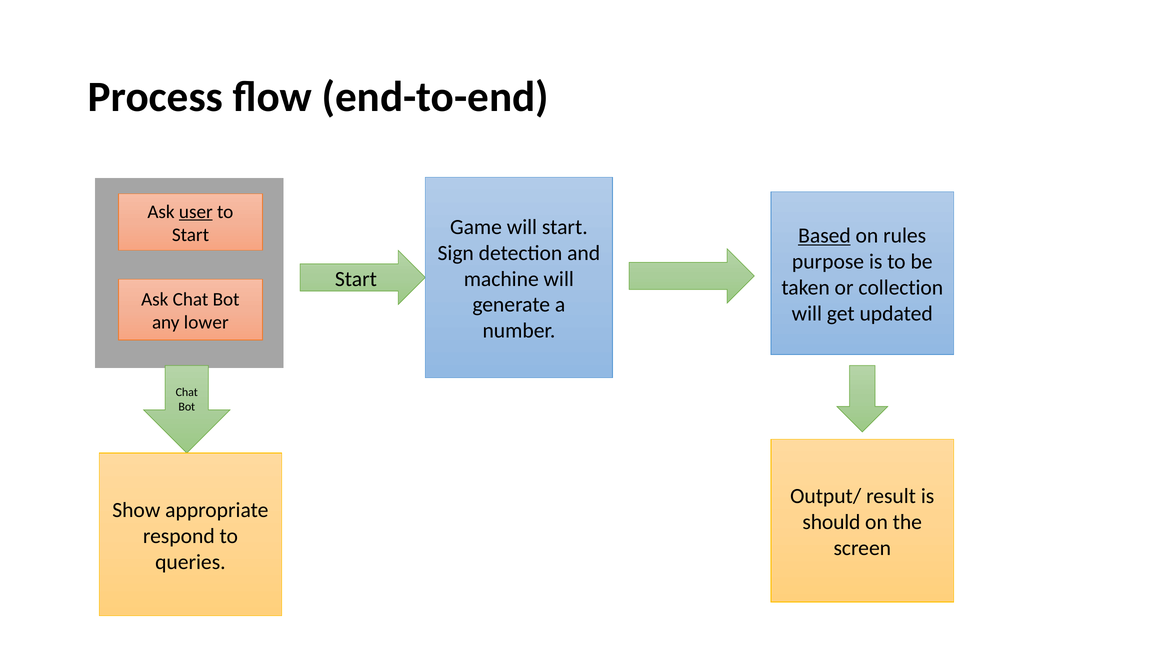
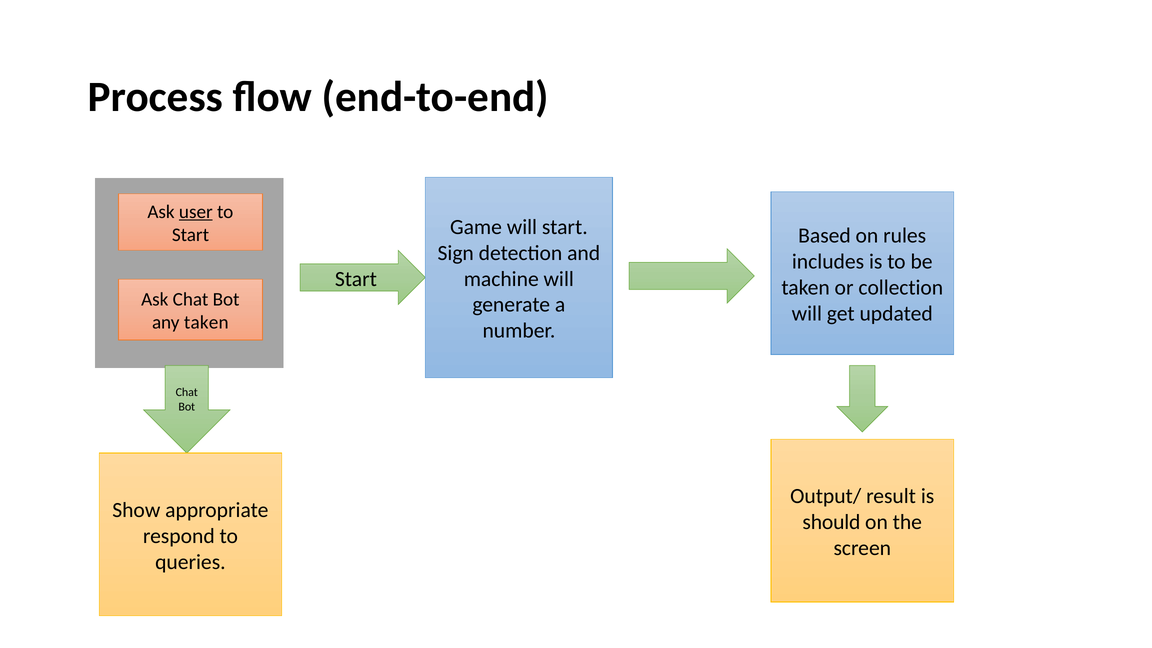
Based underline: present -> none (824, 236)
purpose: purpose -> includes (828, 262)
any lower: lower -> taken (206, 322)
